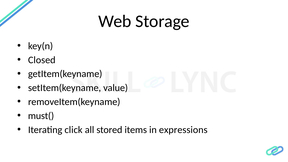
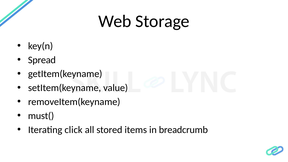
Closed: Closed -> Spread (42, 60)
expressions: expressions -> breadcrumb (183, 130)
